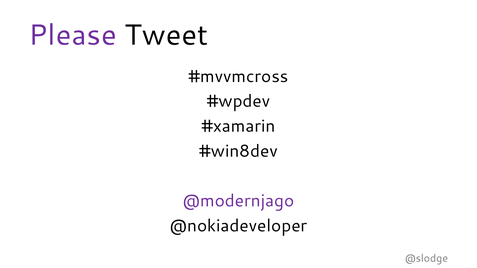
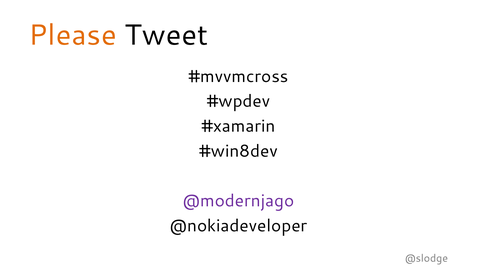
Please colour: purple -> orange (73, 35)
